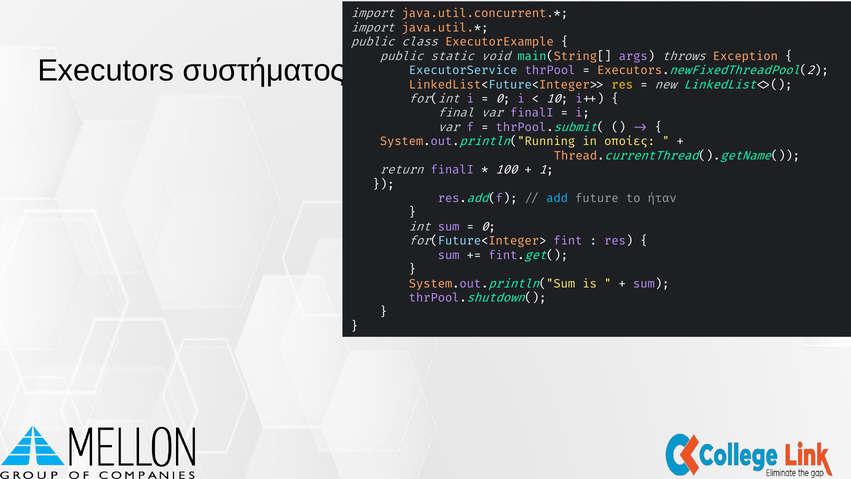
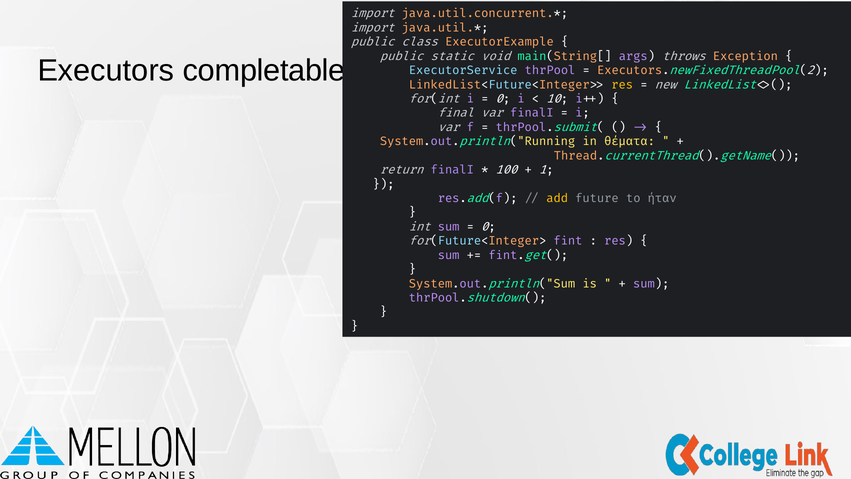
συστήματος: συστήματος -> completable (264, 71)
οποίες: οποίες -> θέματα (630, 141)
add colour: light blue -> yellow (557, 198)
